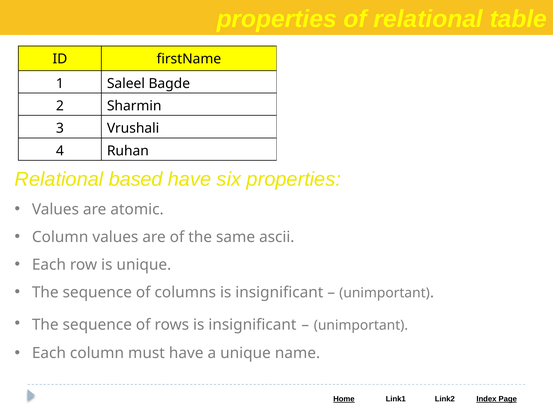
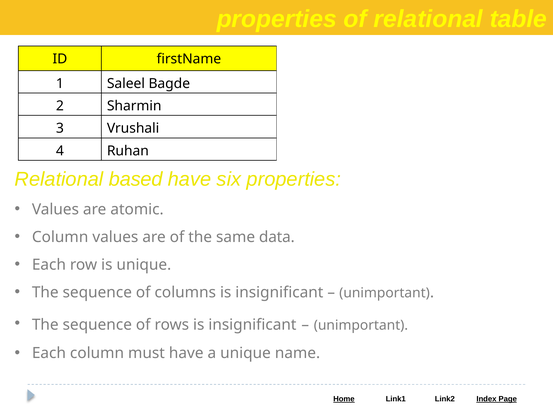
ascii: ascii -> data (277, 237)
